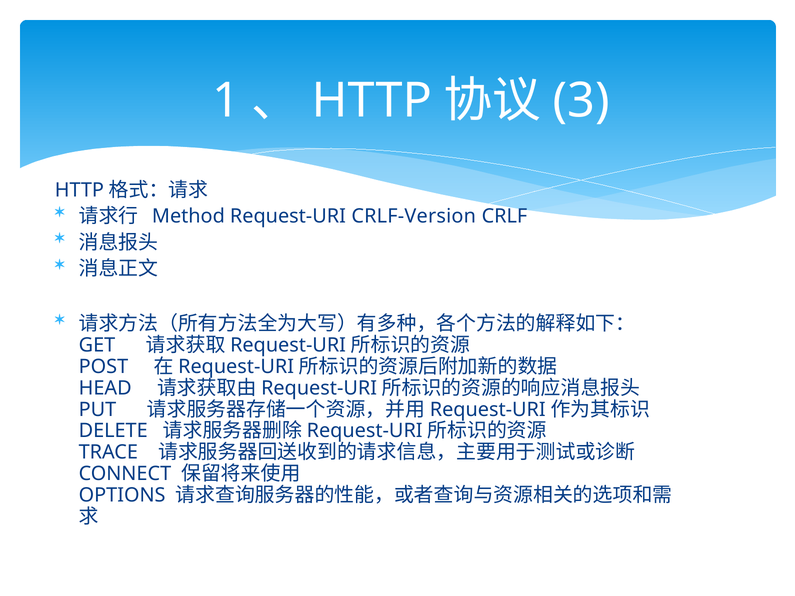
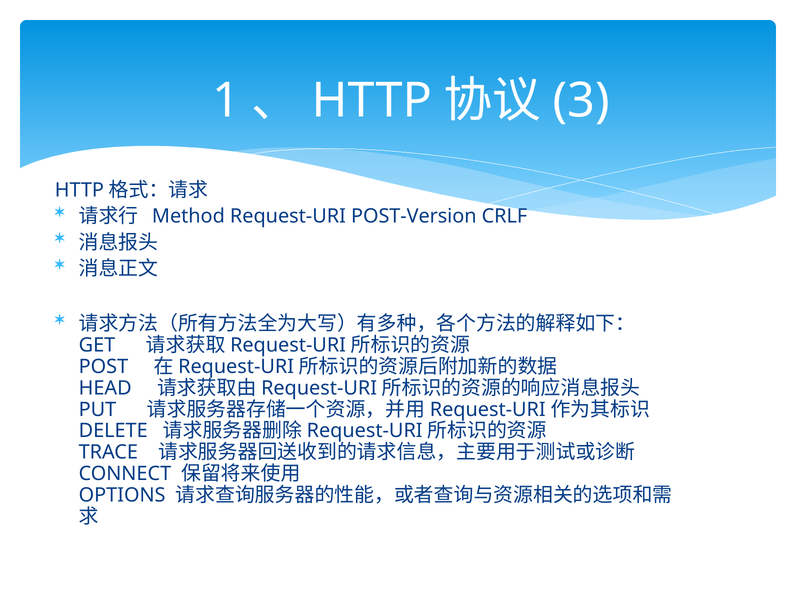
CRLF-Version: CRLF-Version -> POST-Version (414, 216)
